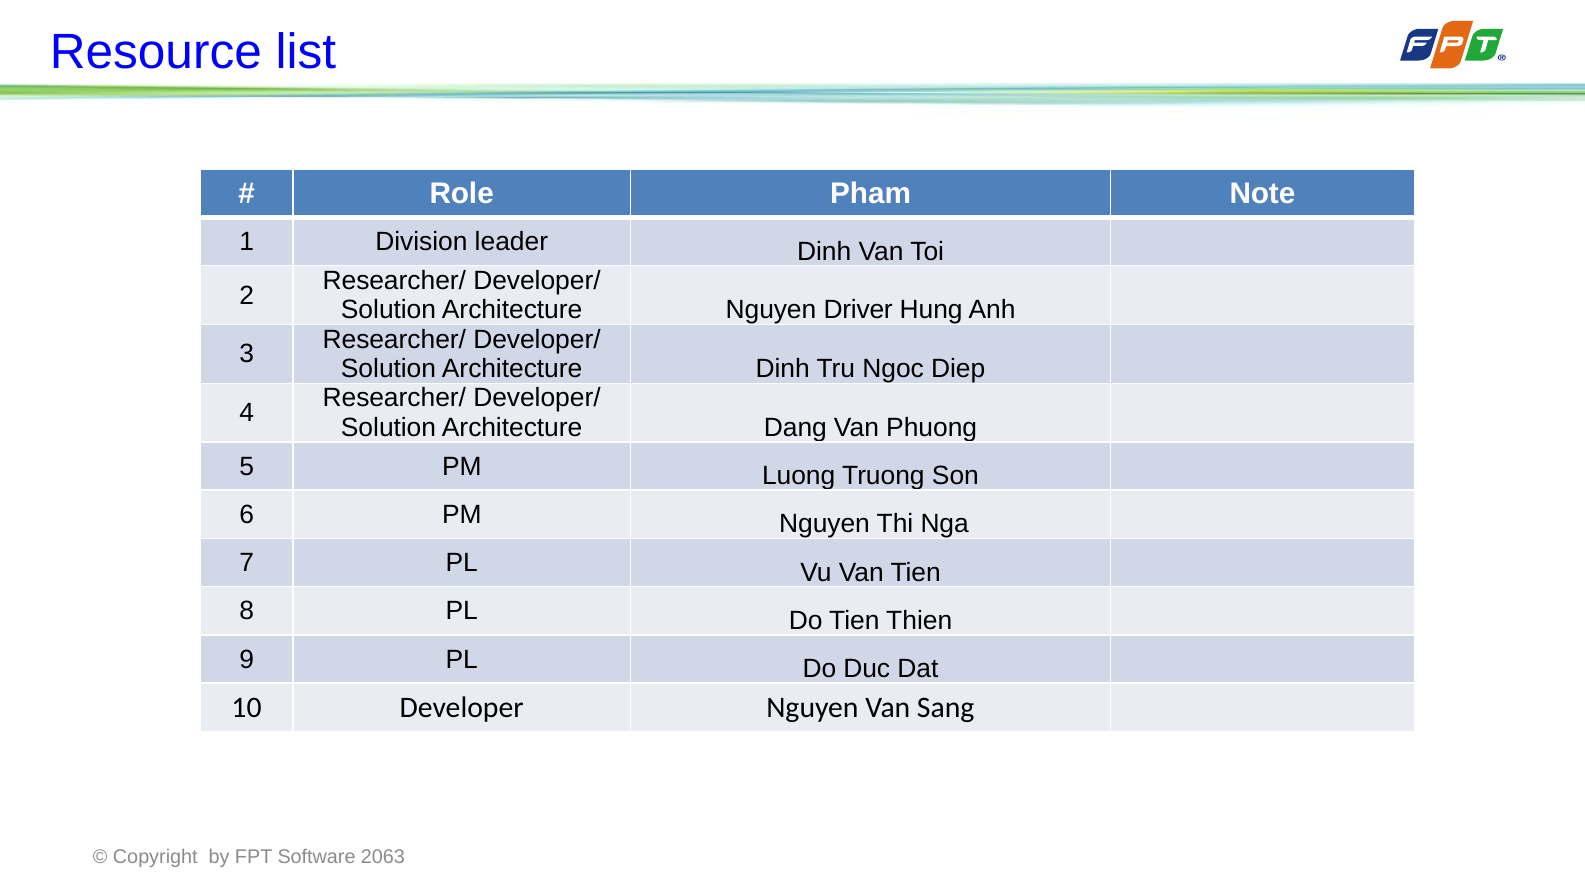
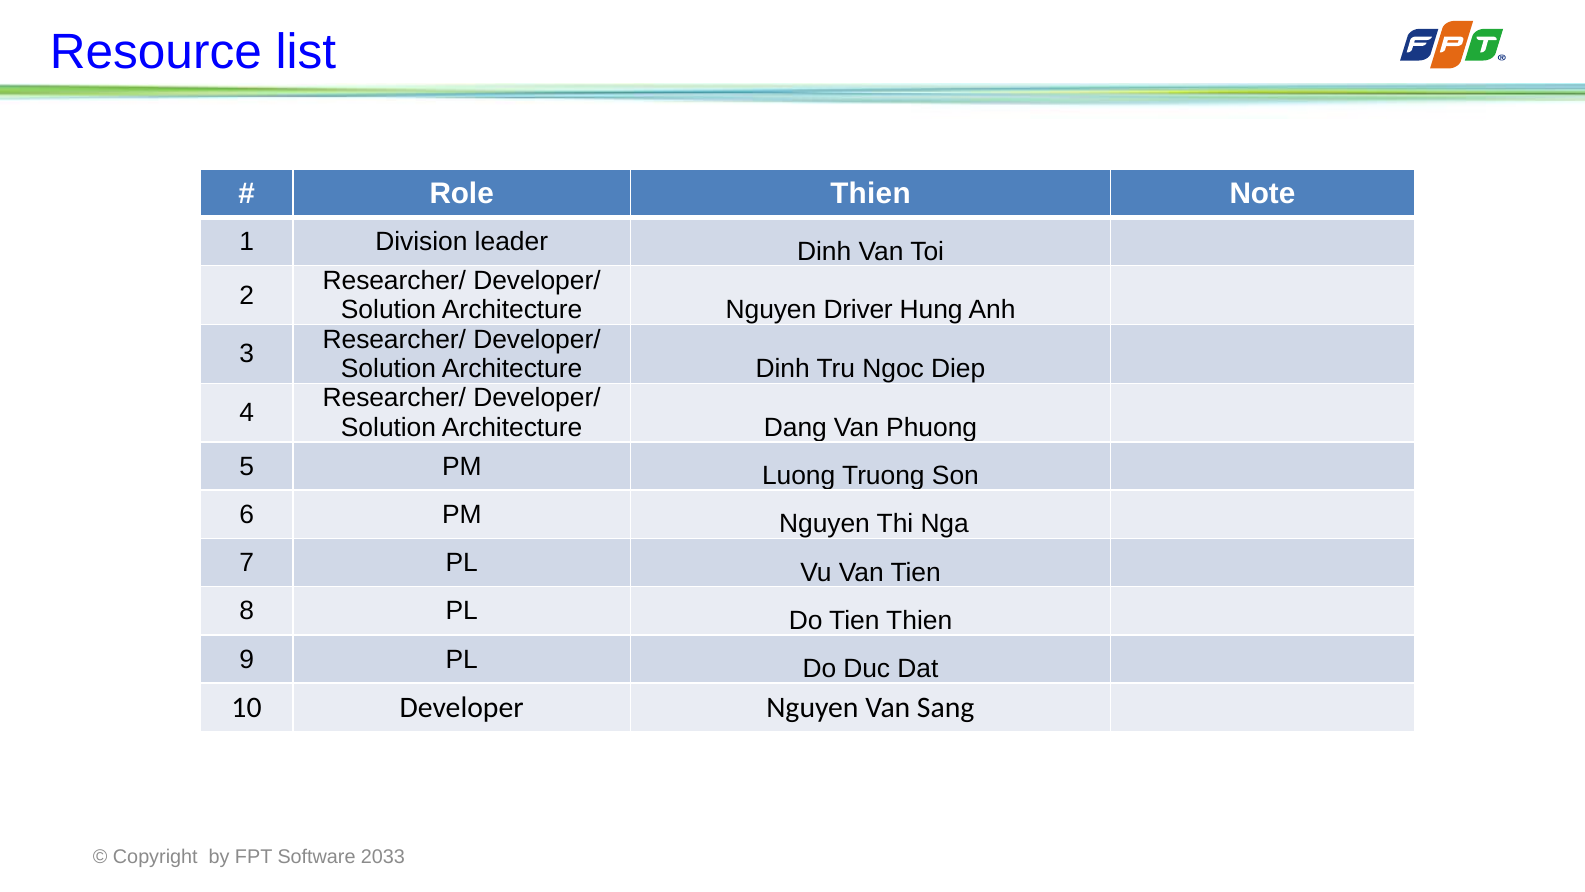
Role Pham: Pham -> Thien (870, 194)
2063: 2063 -> 2033 (383, 856)
